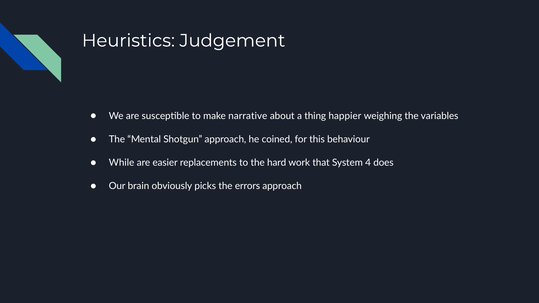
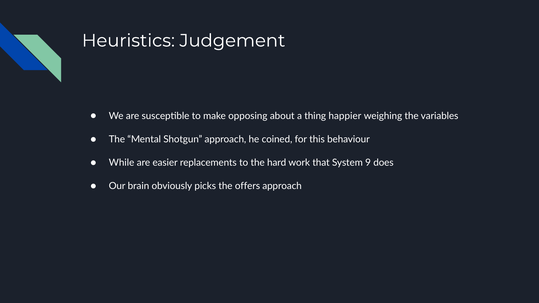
narrative: narrative -> opposing (248, 116)
4: 4 -> 9 (368, 163)
errors: errors -> offers (248, 186)
